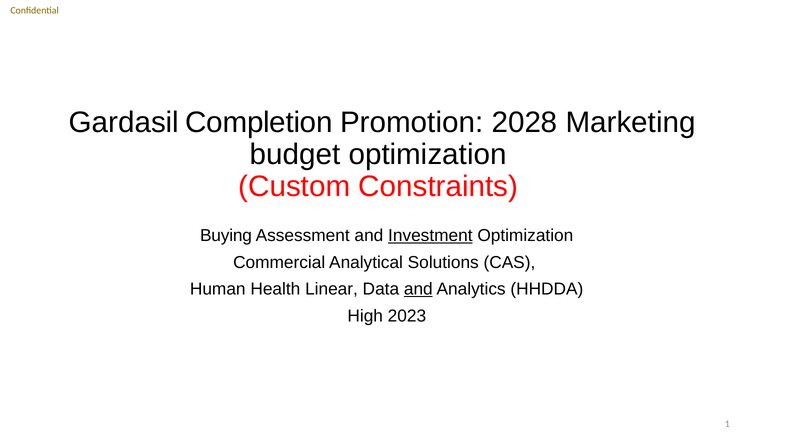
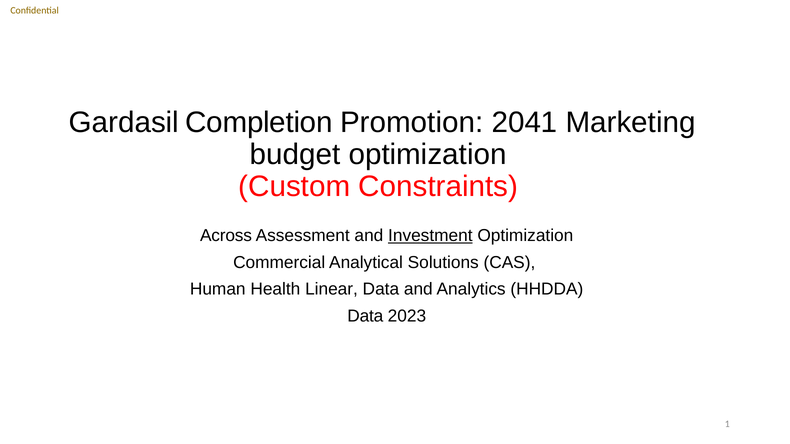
2028: 2028 -> 2041 (525, 122)
Buying: Buying -> Across (226, 236)
and underline: present -> none (418, 289)
High: High -> Data (365, 316)
